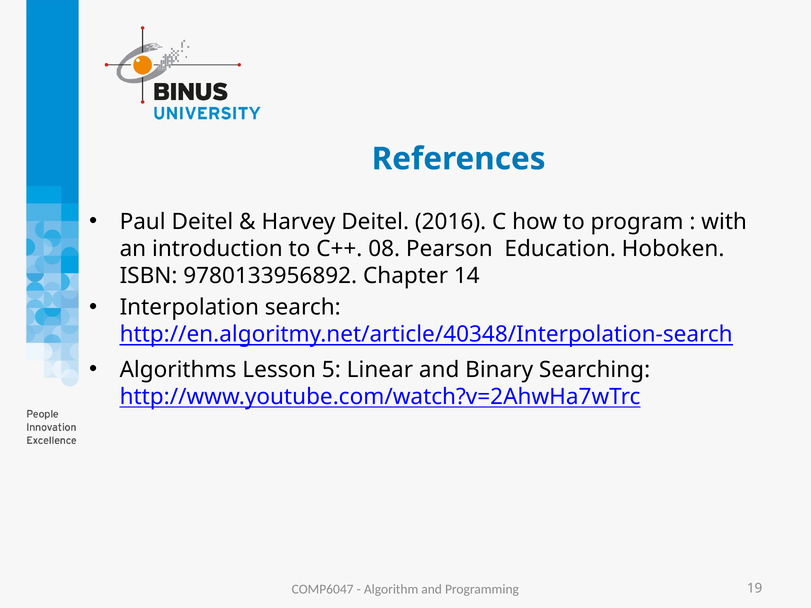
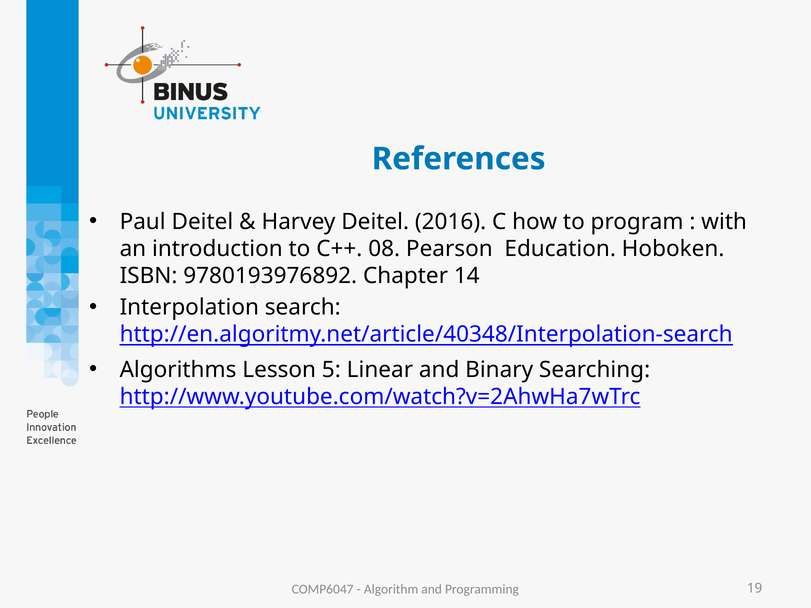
9780133956892: 9780133956892 -> 9780193976892 (270, 276)
